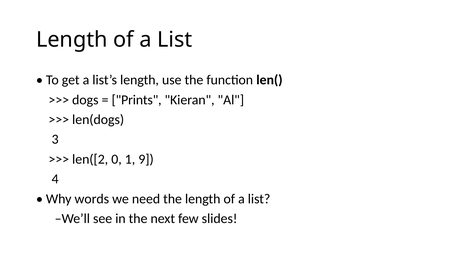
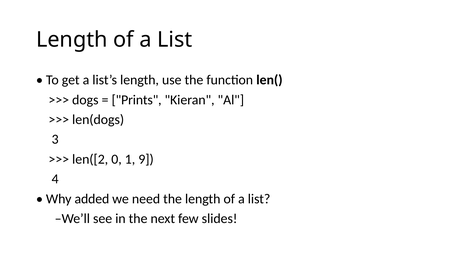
words: words -> added (92, 199)
